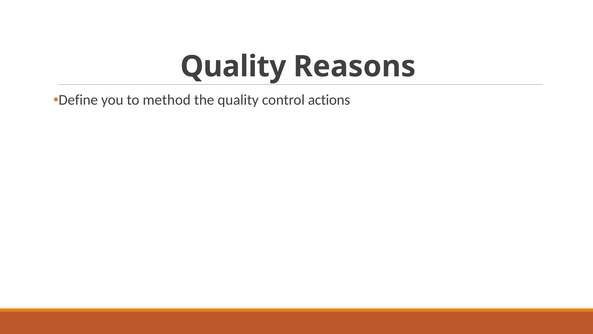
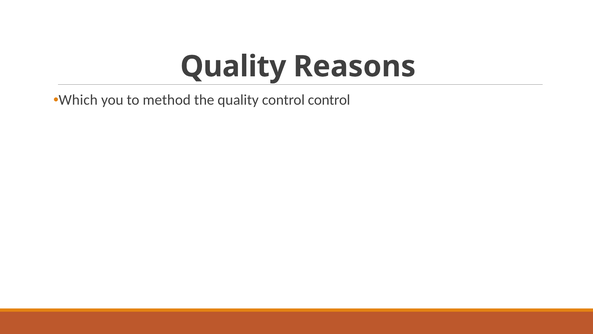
Define: Define -> Which (78, 100)
control actions: actions -> control (329, 100)
